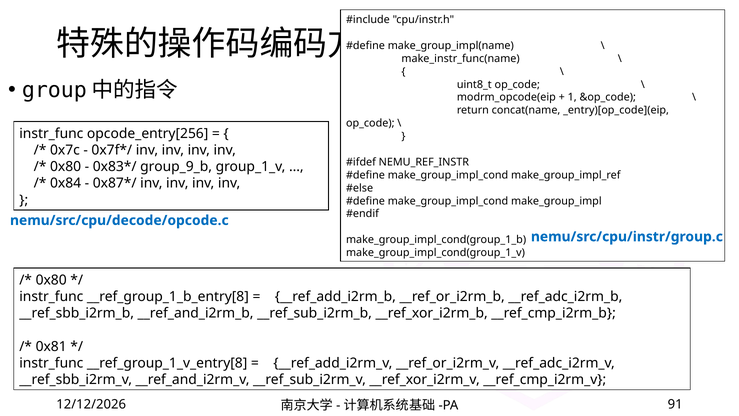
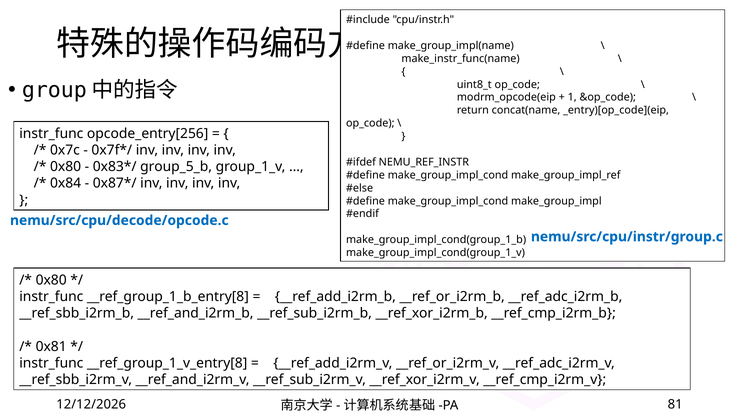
group_9_b: group_9_b -> group_5_b (176, 167)
91: 91 -> 81 (675, 404)
